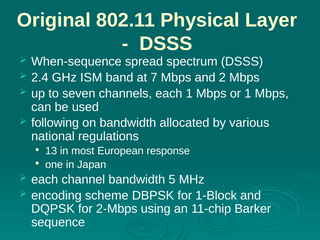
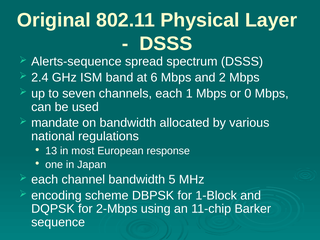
When-sequence: When-sequence -> Alerts-sequence (76, 62)
7: 7 -> 6 (154, 78)
or 1: 1 -> 0 (248, 93)
following: following -> mandate (55, 123)
